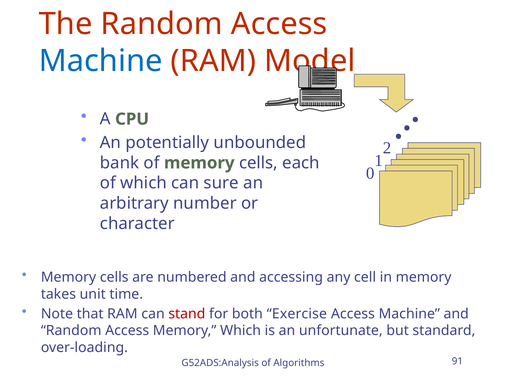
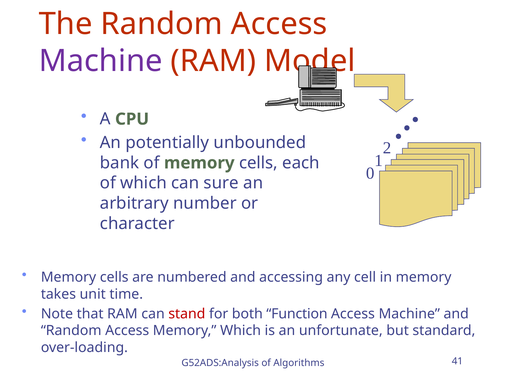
Machine colour: blue -> purple (101, 61)
Exercise: Exercise -> Function (297, 314)
91: 91 -> 41 (457, 362)
